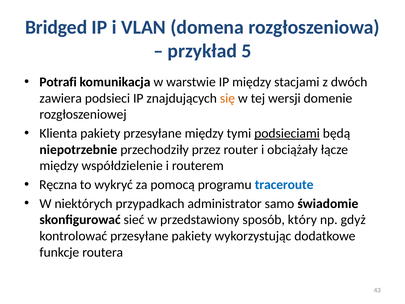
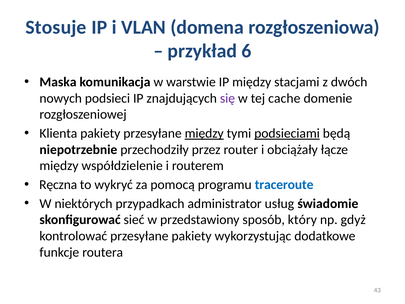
Bridged: Bridged -> Stosuje (56, 27)
5: 5 -> 6 (247, 51)
Potrafi: Potrafi -> Maska (58, 82)
zawiera: zawiera -> nowych (61, 98)
się colour: orange -> purple (227, 98)
wersji: wersji -> cache (284, 98)
między underline: none -> present (204, 133)
samo: samo -> usług (279, 203)
